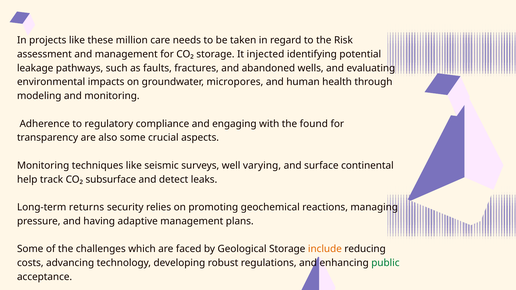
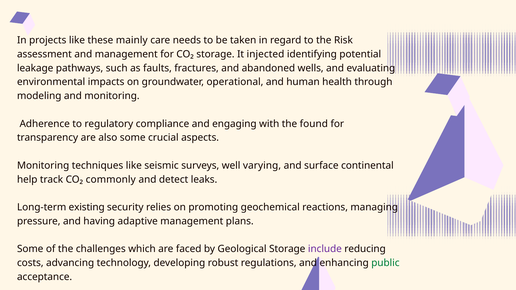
million: million -> mainly (132, 40)
micropores: micropores -> operational (235, 82)
subsurface: subsurface -> commonly (111, 180)
returns: returns -> existing (87, 207)
include colour: orange -> purple (325, 249)
